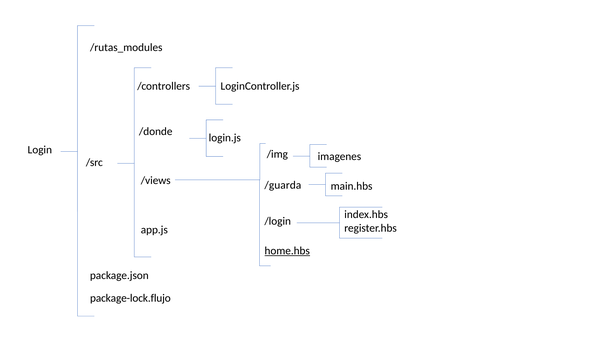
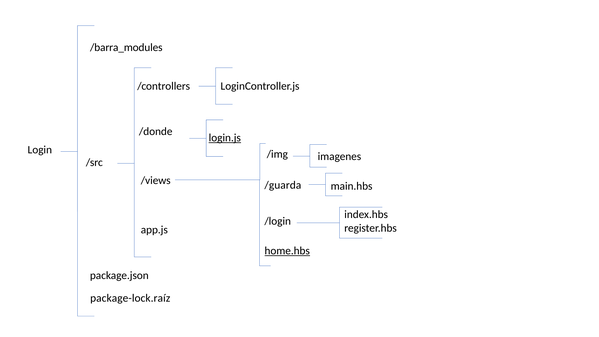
/rutas_modules: /rutas_modules -> /barra_modules (126, 47)
login.js underline: none -> present (225, 138)
package-lock.flujo: package-lock.flujo -> package-lock.raíz (130, 298)
